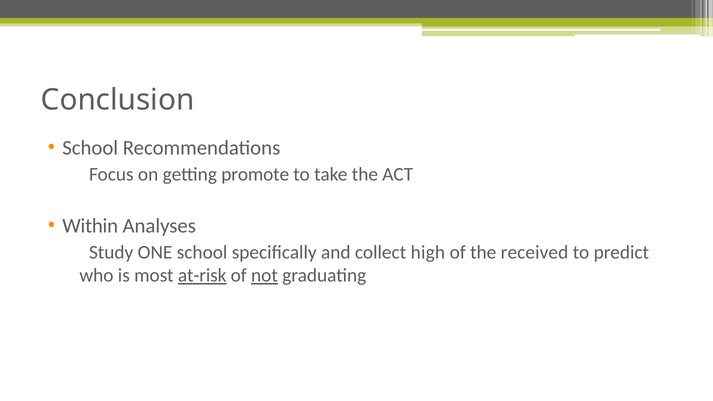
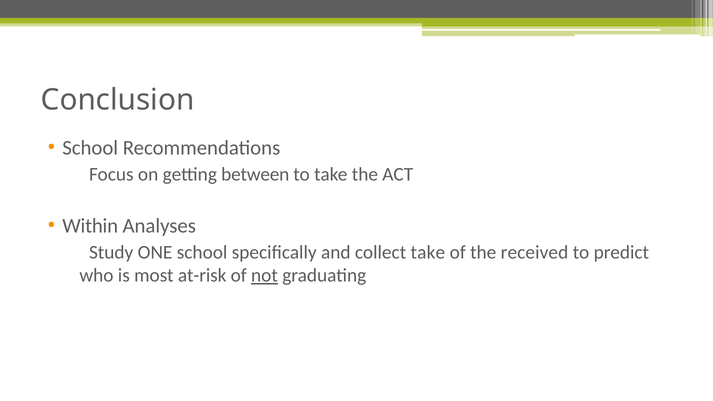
promote: promote -> between (255, 174)
collect high: high -> take (428, 252)
at-risk underline: present -> none (202, 275)
